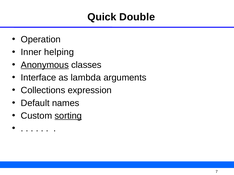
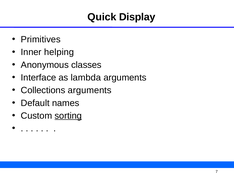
Double: Double -> Display (137, 17)
Operation: Operation -> Primitives (41, 40)
Anonymous underline: present -> none (45, 65)
Collections expression: expression -> arguments (90, 91)
